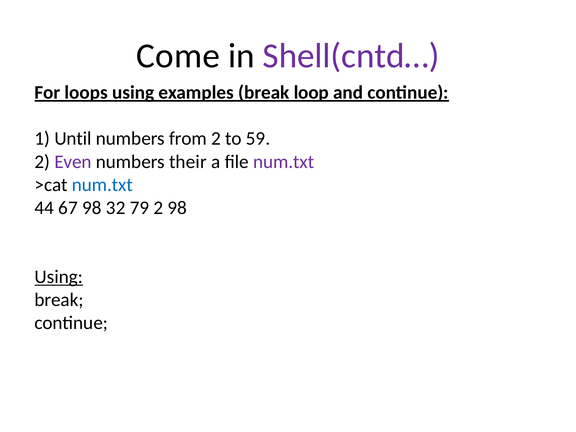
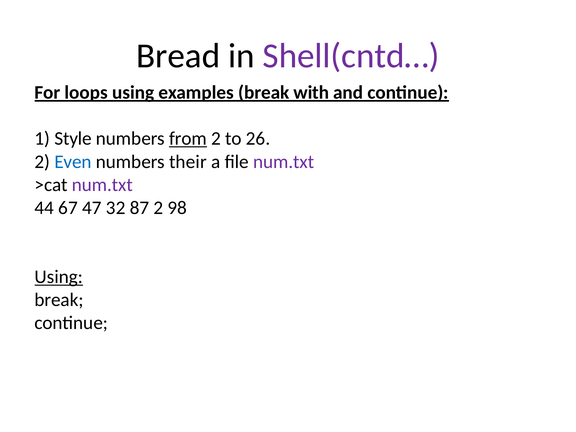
Come: Come -> Bread (178, 56)
loop: loop -> with (311, 93)
Until: Until -> Style (73, 139)
from underline: none -> present (188, 139)
59: 59 -> 26 (258, 139)
Even colour: purple -> blue (73, 162)
num.txt colour: blue -> purple (102, 185)
67 98: 98 -> 47 (92, 208)
79: 79 -> 87 (139, 208)
